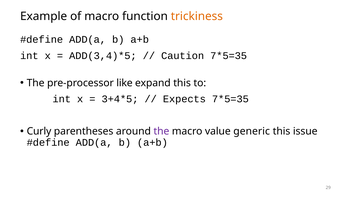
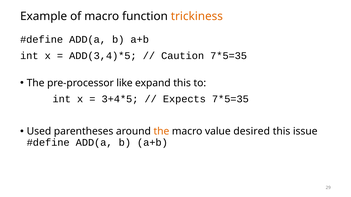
Curly: Curly -> Used (39, 132)
the colour: purple -> orange (161, 132)
generic: generic -> desired (252, 132)
